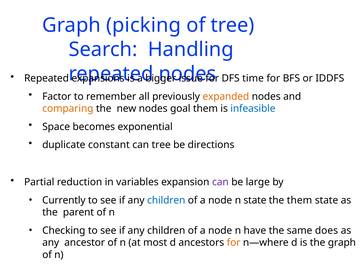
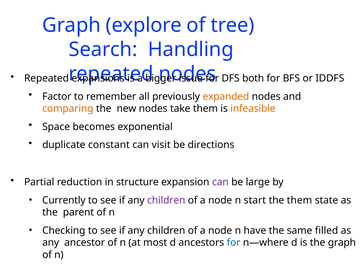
picking: picking -> explore (144, 25)
time: time -> both (253, 78)
goal: goal -> take (180, 108)
infeasible colour: blue -> orange (253, 108)
can tree: tree -> visit (161, 145)
variables: variables -> structure (137, 182)
children colour: blue -> purple (166, 200)
n state: state -> start (255, 200)
does: does -> filled (327, 230)
for colour: orange -> blue (234, 242)
